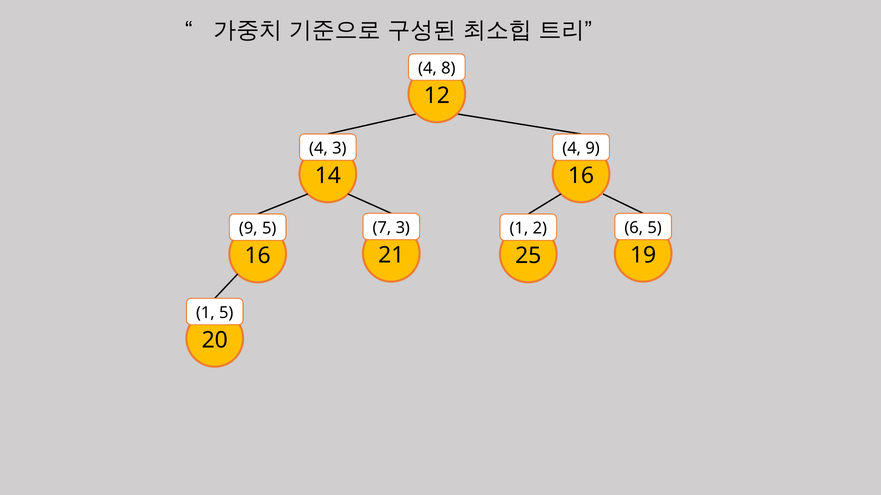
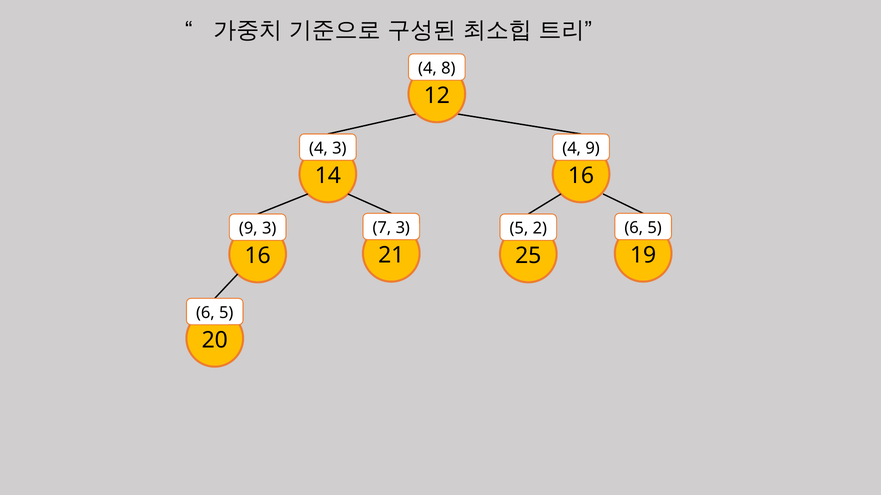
9 5: 5 -> 3 (269, 229)
1: 1 -> 5 (519, 229)
1: 1 -> 6 (205, 313)
